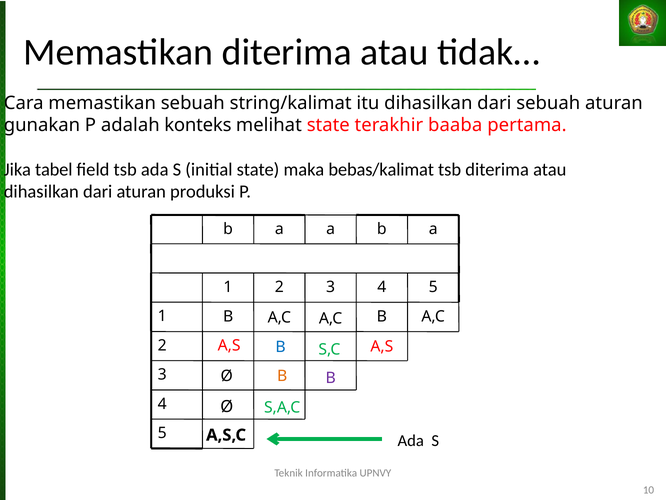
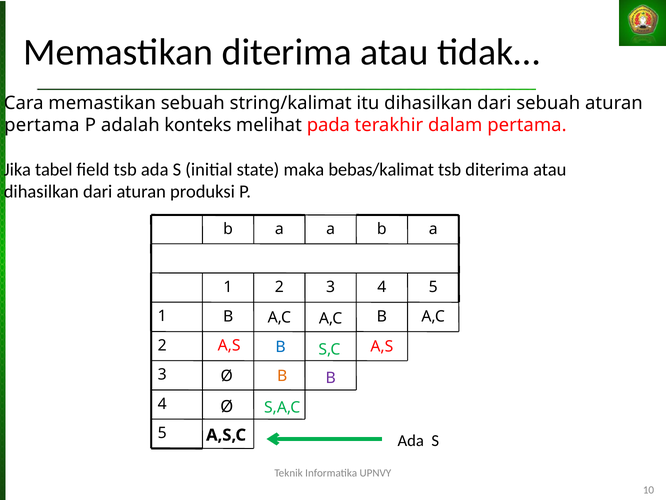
gunakan: gunakan -> pertama (42, 125)
melihat state: state -> pada (328, 125)
baaba: baaba -> dalam (455, 125)
